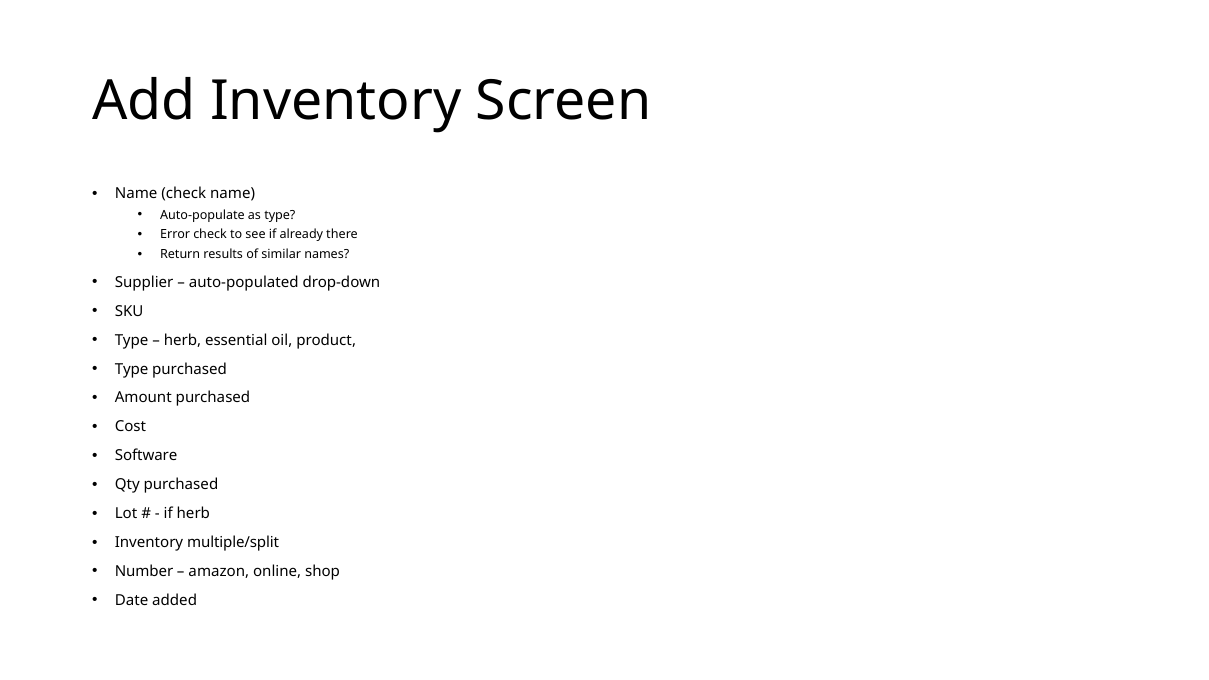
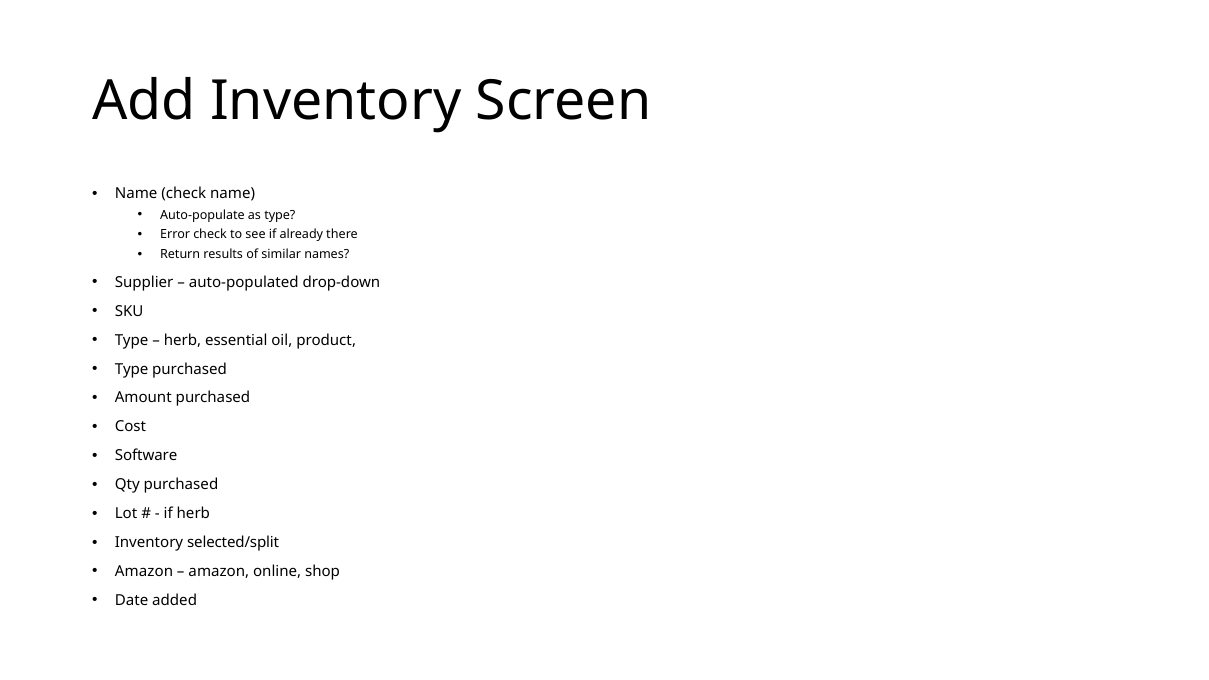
multiple/split: multiple/split -> selected/split (233, 543)
Number: Number -> Amazon (144, 571)
